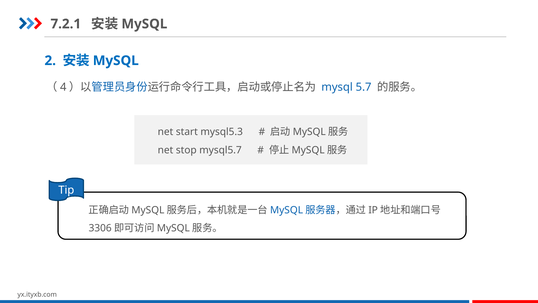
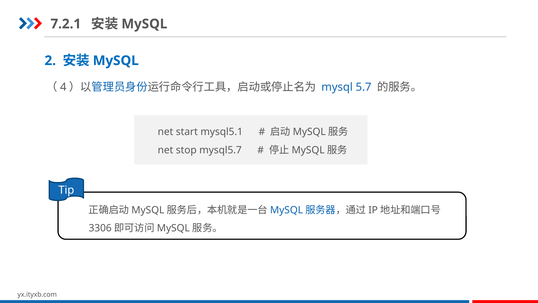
mysql5.3: mysql5.3 -> mysql5.1 (222, 132)
